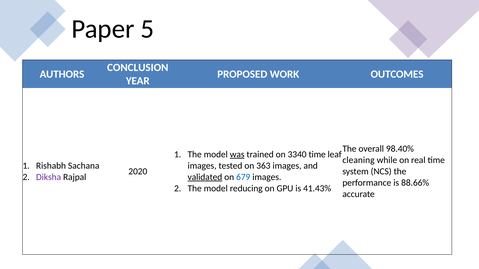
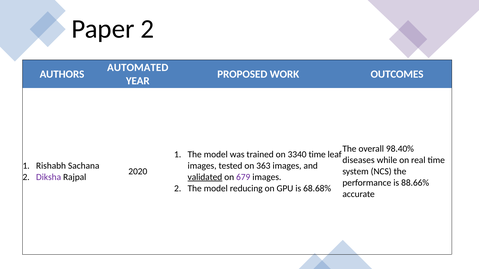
Paper 5: 5 -> 2 (147, 29)
CONCLUSION: CONCLUSION -> AUTOMATED (138, 68)
was underline: present -> none (237, 155)
cleaning: cleaning -> diseases (359, 160)
679 colour: blue -> purple (243, 177)
41.43%: 41.43% -> 68.68% (317, 189)
